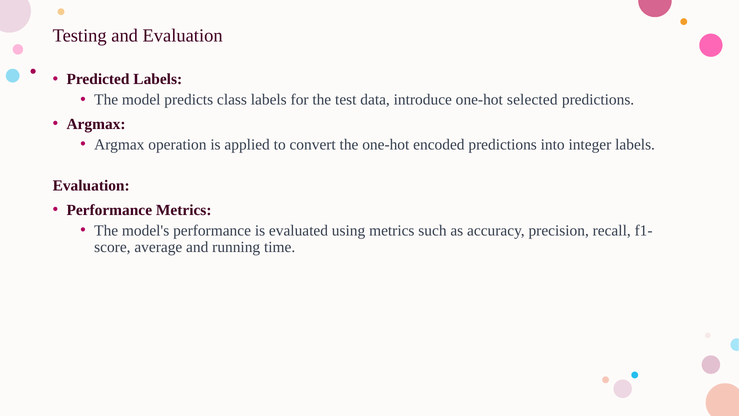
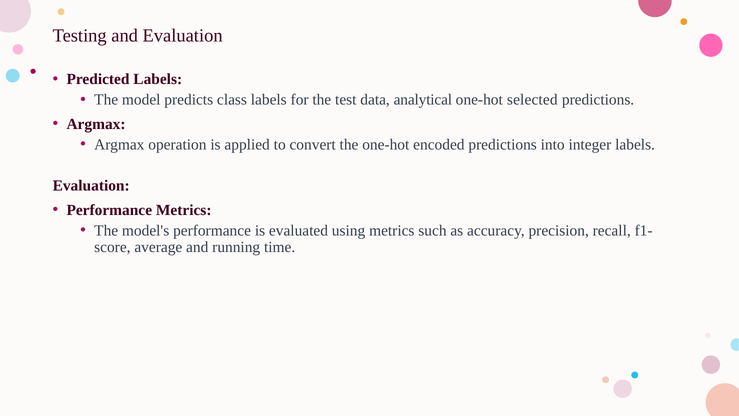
introduce: introduce -> analytical (423, 100)
